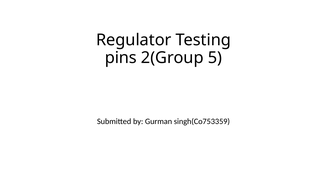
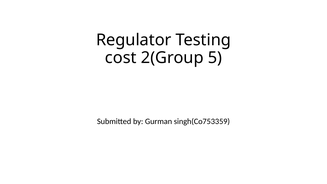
pins: pins -> cost (121, 58)
